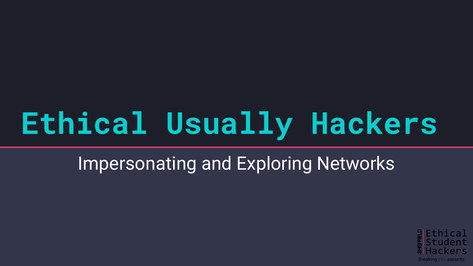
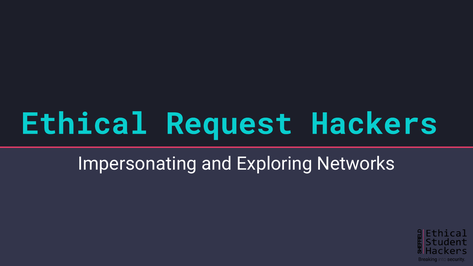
Usually: Usually -> Request (229, 124)
